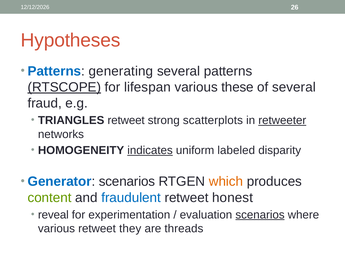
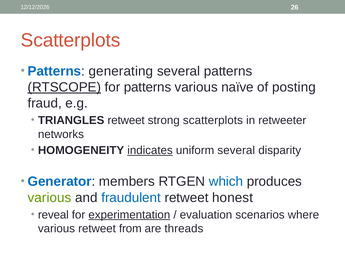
Hypotheses: Hypotheses -> Scatterplots (71, 40)
for lifespan: lifespan -> patterns (148, 87)
these: these -> naïve (238, 87)
of several: several -> posting (294, 87)
retweeter underline: present -> none (282, 120)
uniform labeled: labeled -> several (236, 150)
Generator scenarios: scenarios -> members (127, 181)
which colour: orange -> blue (226, 181)
content: content -> various (50, 197)
experimentation underline: none -> present (129, 215)
scenarios underline: present -> none (260, 215)
they: they -> from (130, 228)
